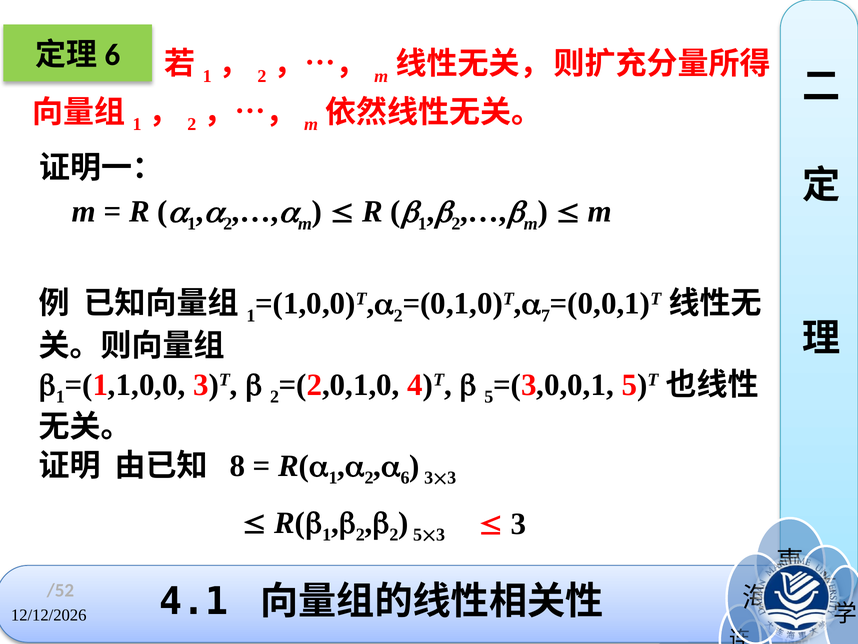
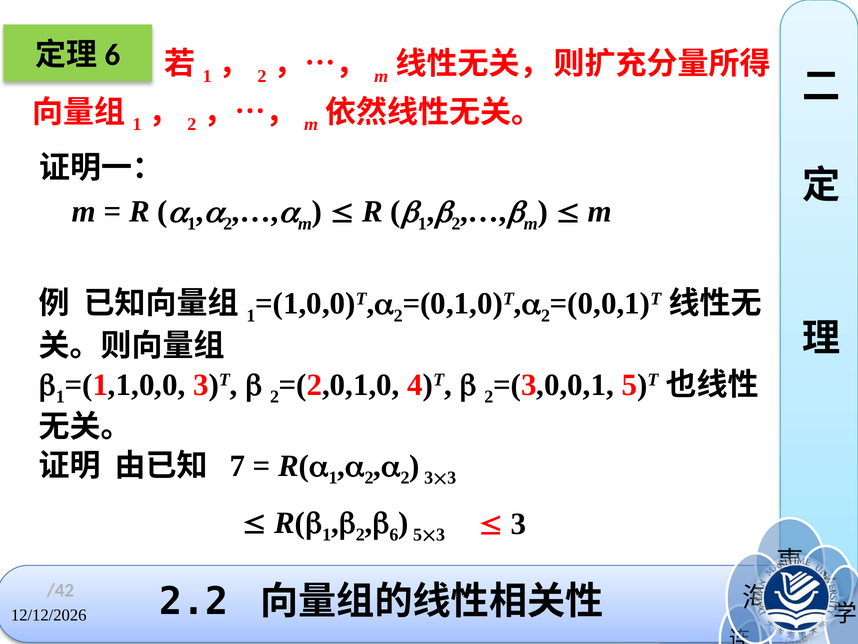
7: 7 -> 2 (546, 316)
5: 5 -> 2 (489, 397)
8: 8 -> 7 (237, 466)
6: 6 -> 2 (405, 478)
2: 2 -> 6 (394, 534)
/52: /52 -> /42 (60, 590)
4.1: 4.1 -> 2.2 (194, 601)
